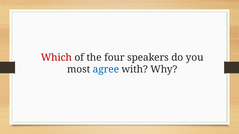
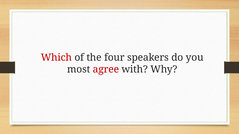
agree colour: blue -> red (106, 70)
